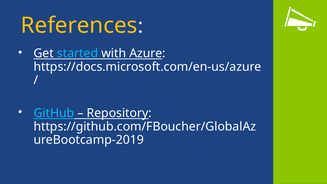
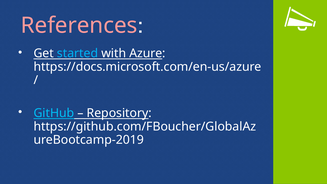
References colour: yellow -> pink (79, 25)
